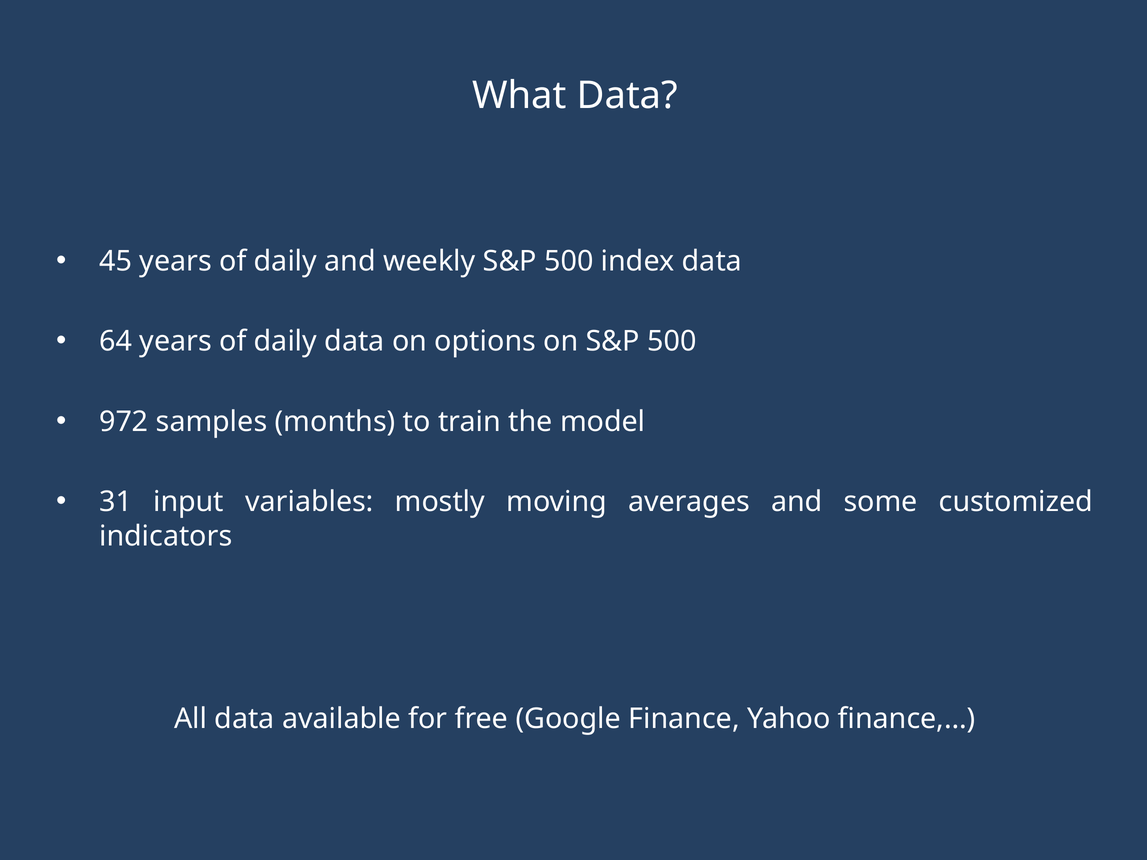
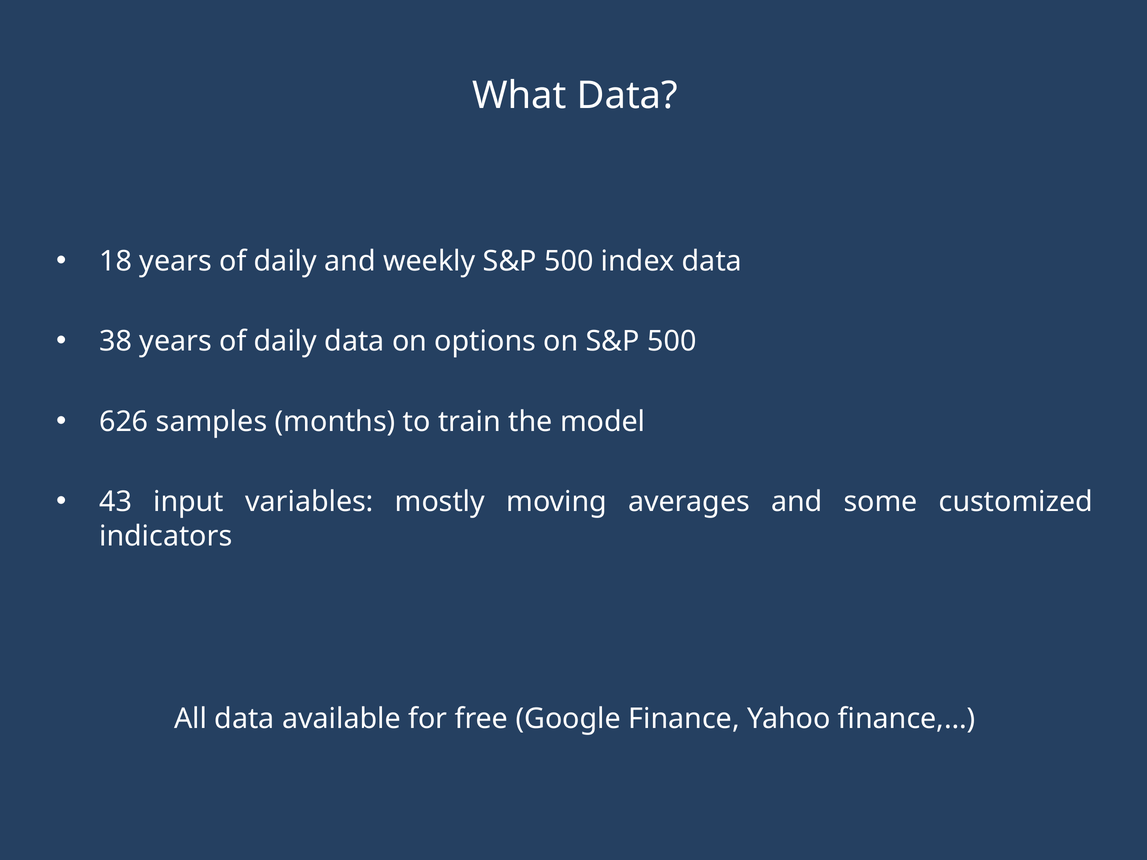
45: 45 -> 18 (116, 261)
64: 64 -> 38 (116, 341)
972: 972 -> 626 (124, 422)
31: 31 -> 43 (116, 502)
